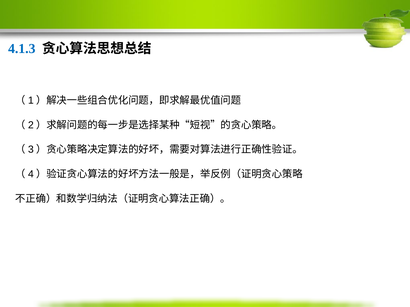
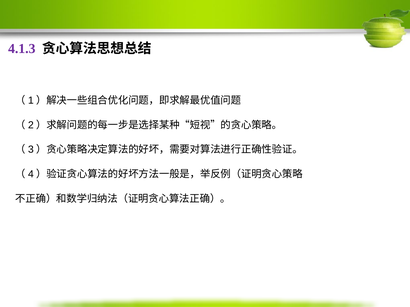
4.1.3 colour: blue -> purple (22, 49)
